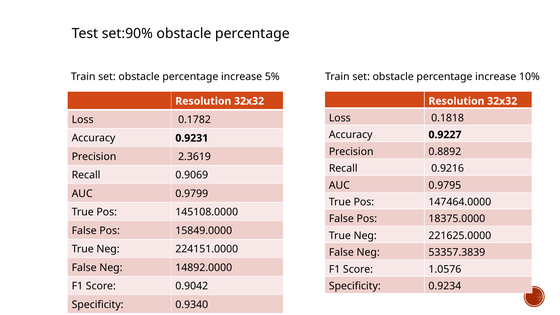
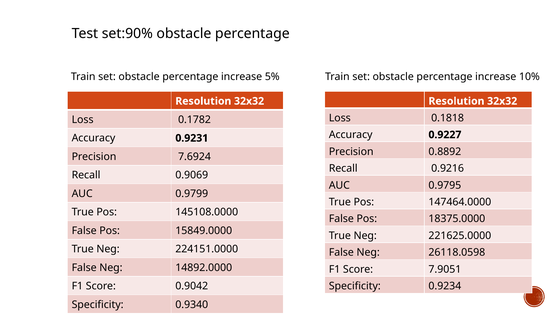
2.3619: 2.3619 -> 7.6924 (194, 157)
53357.3839: 53357.3839 -> 26118.0598 (457, 252)
1.0576: 1.0576 -> 7.9051 (445, 269)
